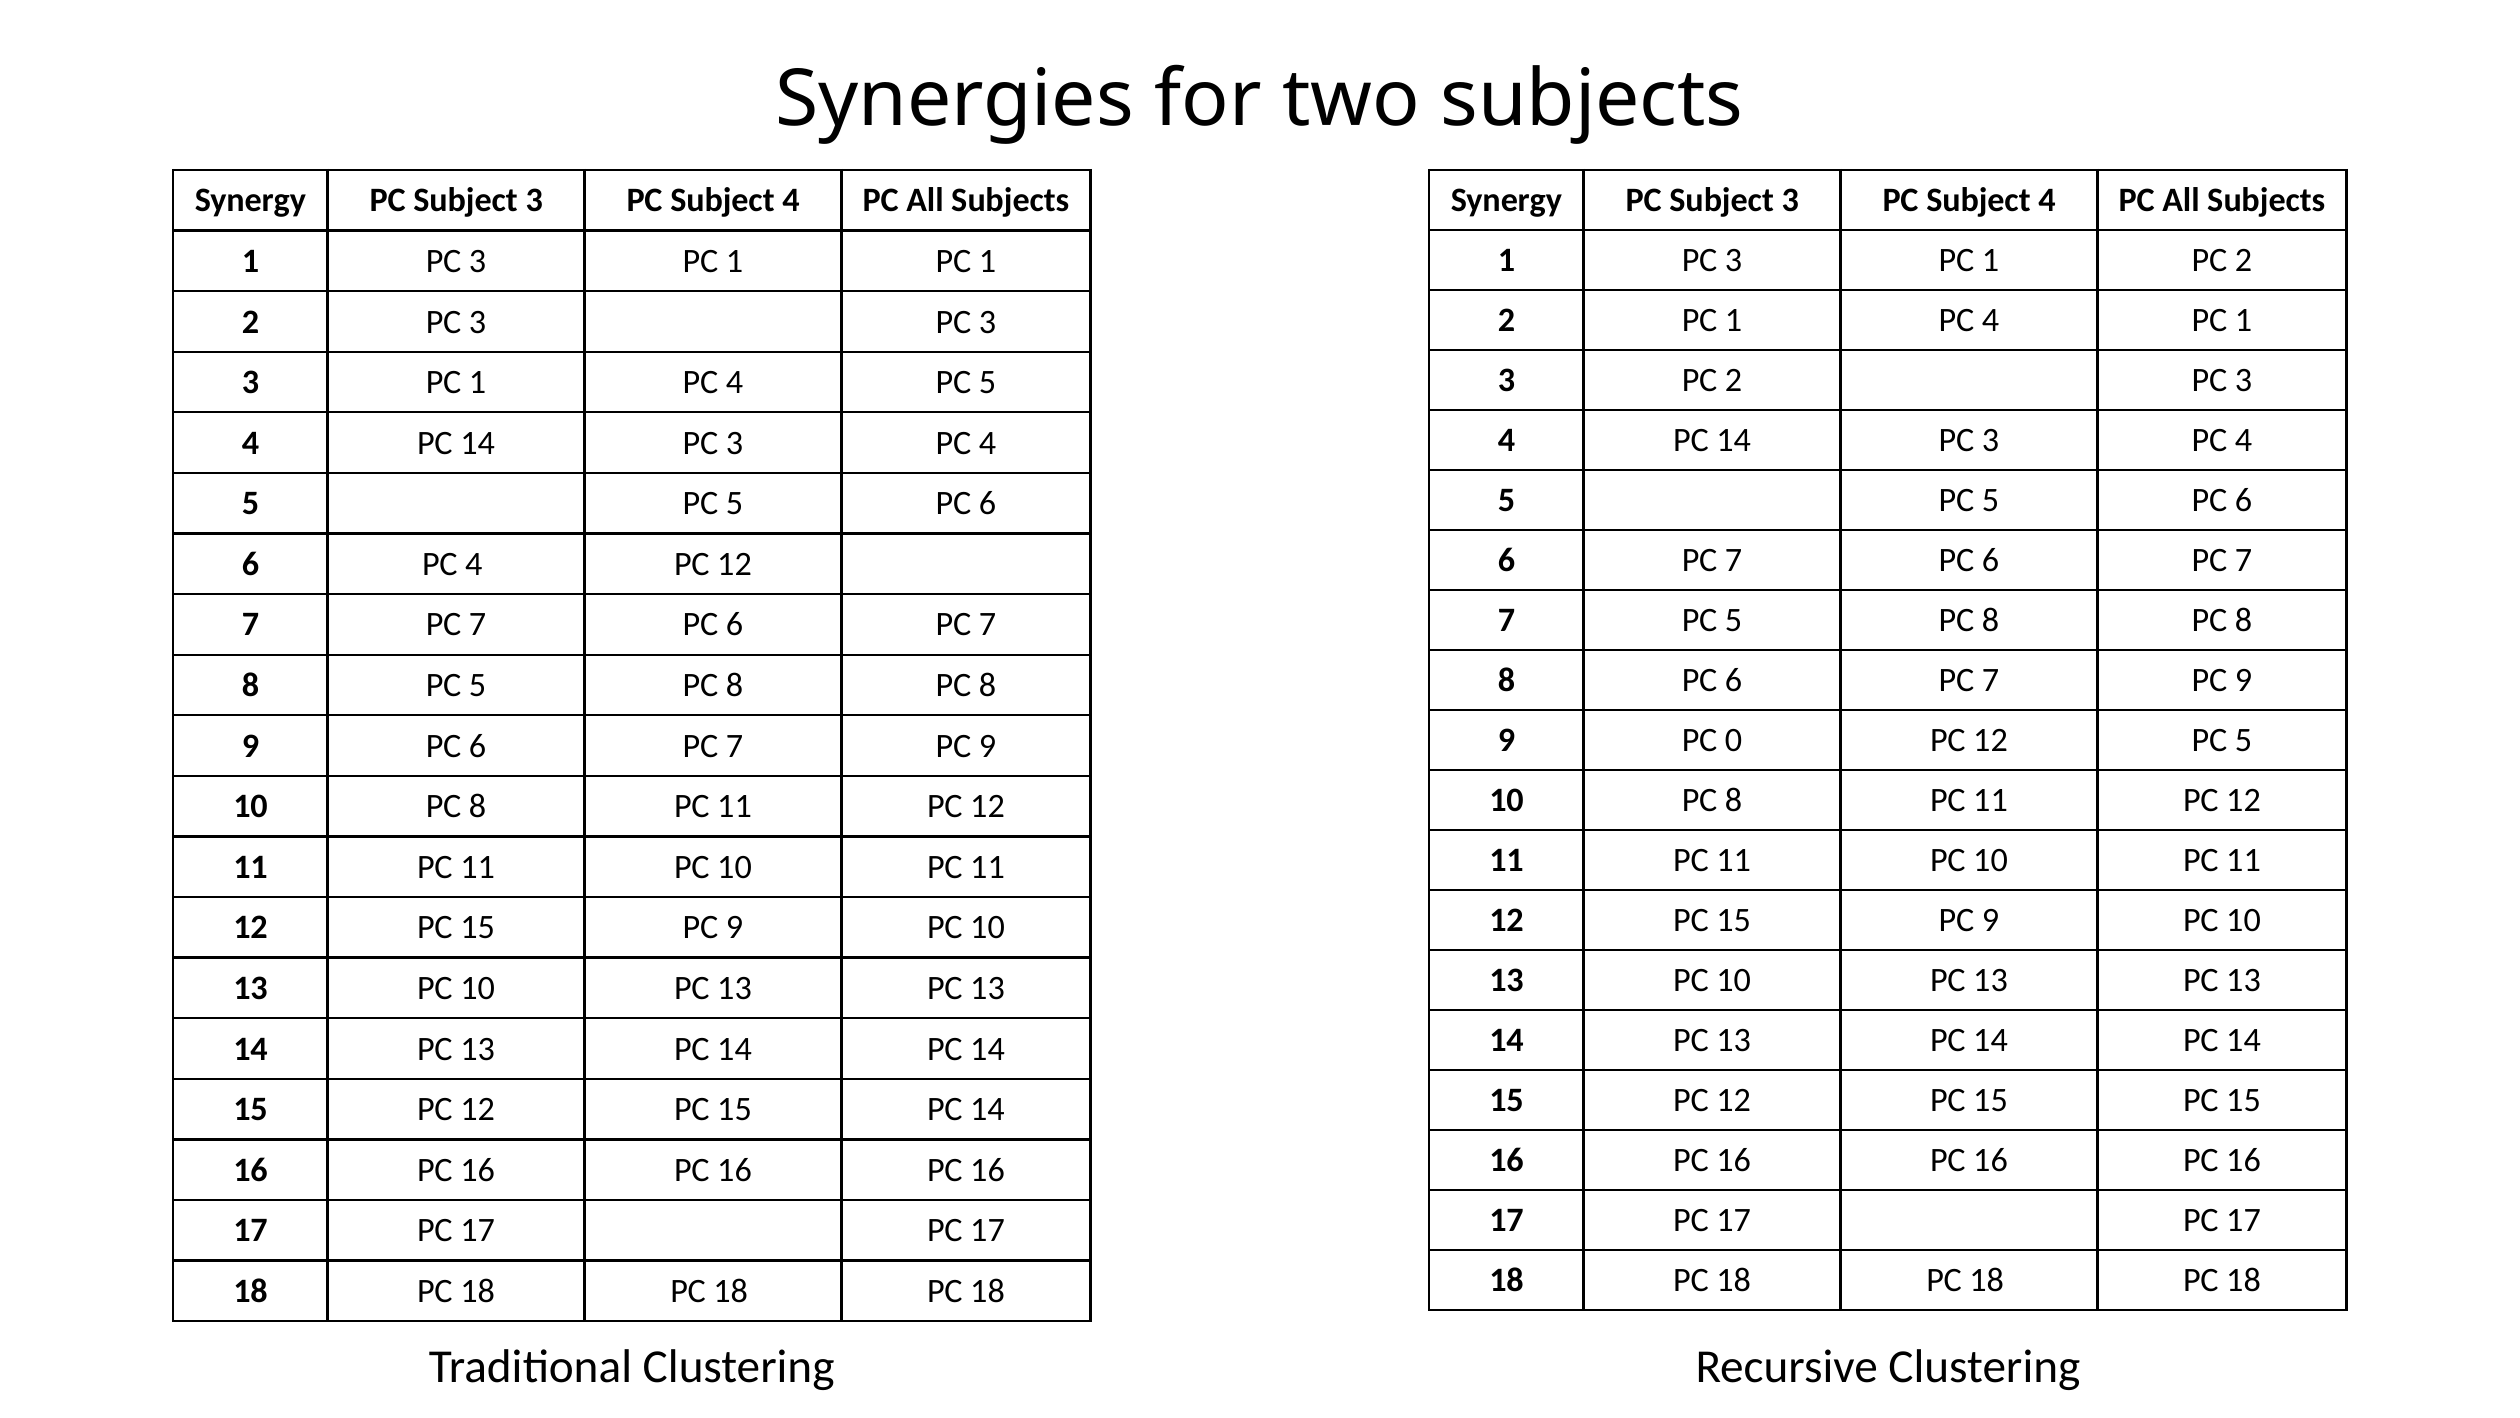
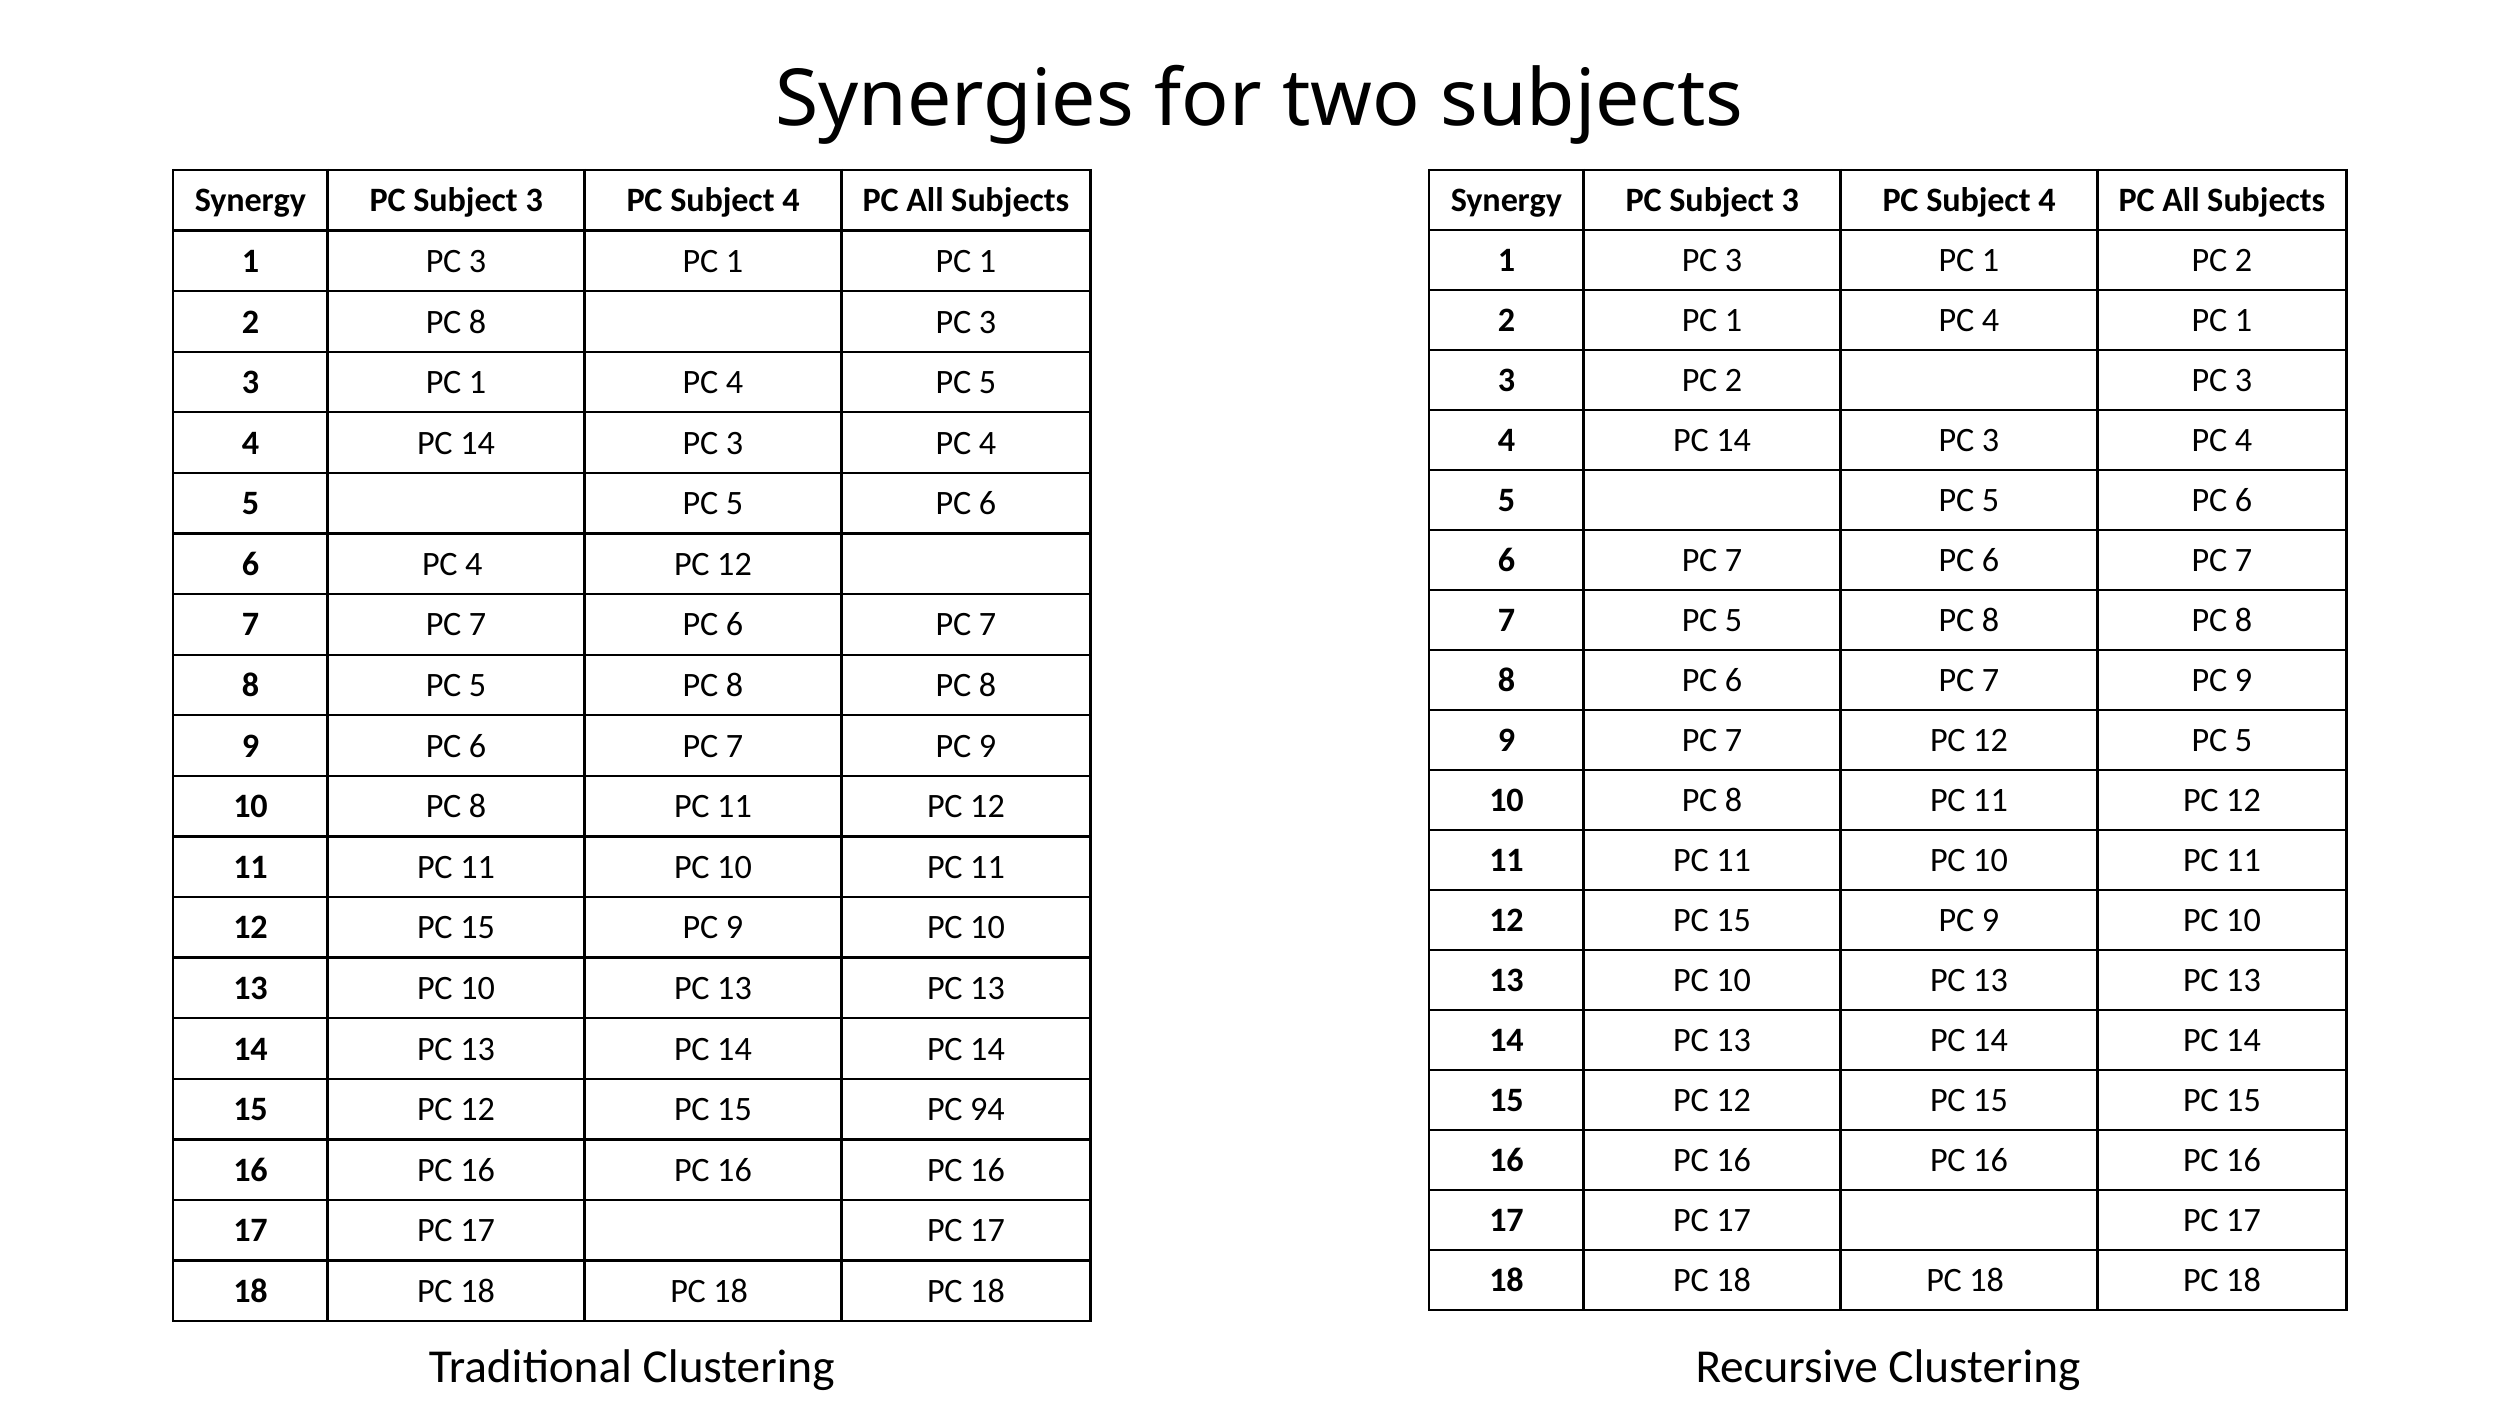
3: 3 -> 8 (478, 322)
9 PC 0: 0 -> 7 (1734, 740)
15 PC 14: 14 -> 94 (987, 1109)
